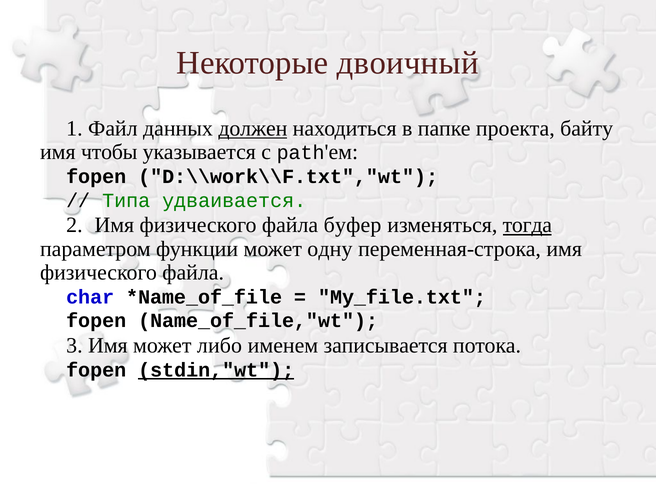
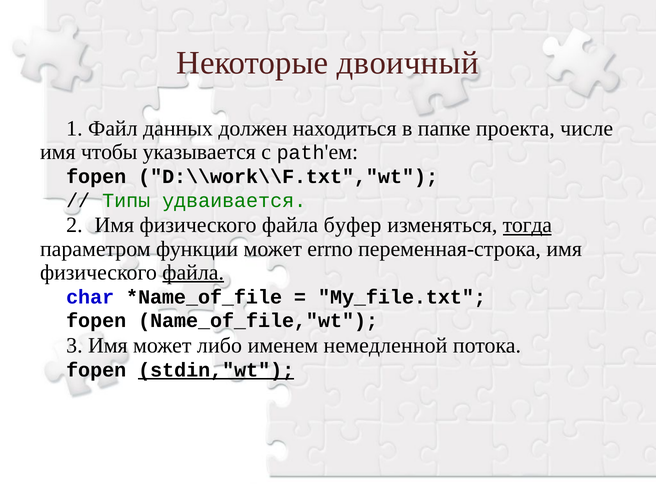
должен underline: present -> none (253, 129)
байту: байту -> числе (587, 129)
Типа: Типа -> Типы (126, 200)
одну: одну -> errno (330, 249)
файла underline: none -> present (193, 272)
записывается: записывается -> немедленной (386, 346)
